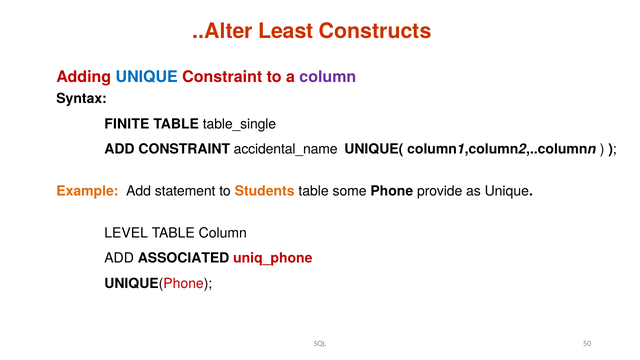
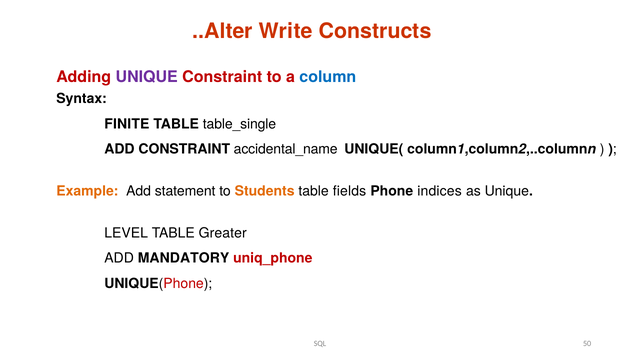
Least: Least -> Write (286, 31)
UNIQUE colour: blue -> purple (147, 77)
column colour: purple -> blue (328, 77)
some: some -> fields (349, 191)
provide: provide -> indices (440, 191)
TABLE Column: Column -> Greater (223, 233)
ASSOCIATED: ASSOCIATED -> MANDATORY (184, 258)
